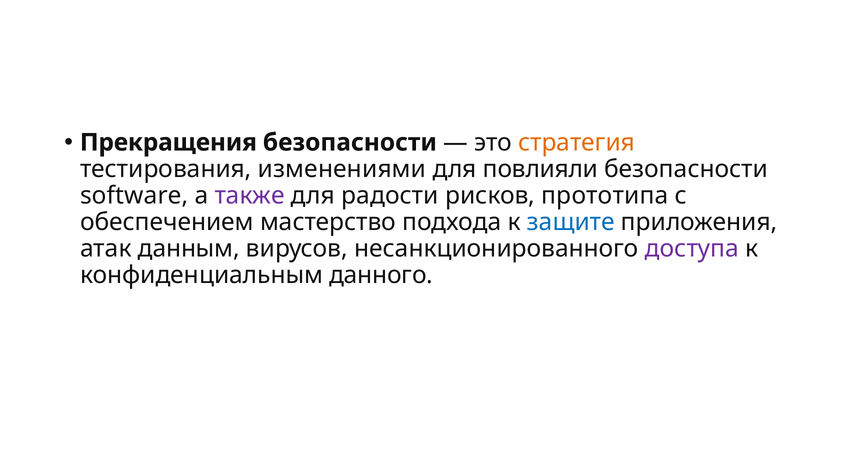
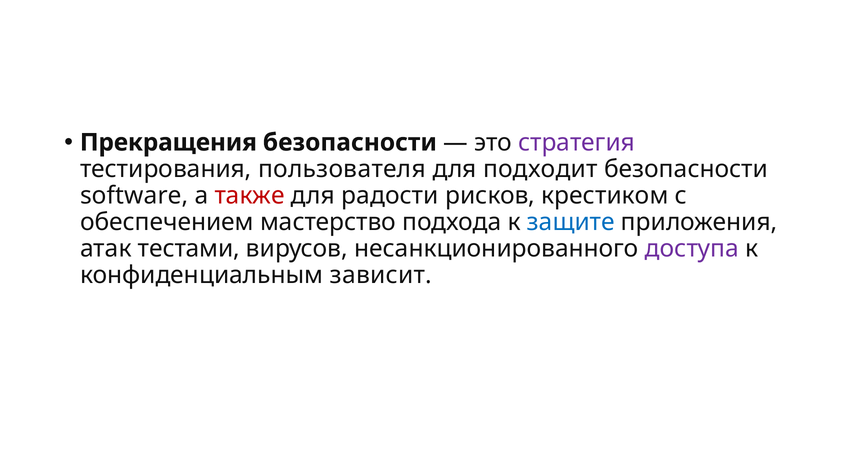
стратегия colour: orange -> purple (577, 143)
изменениями: изменениями -> пользователя (342, 169)
повлияли: повлияли -> подходит (540, 169)
также colour: purple -> red (250, 196)
прототипа: прототипа -> крестиком (605, 196)
данным: данным -> тестами (189, 249)
данного: данного -> зависит (381, 275)
